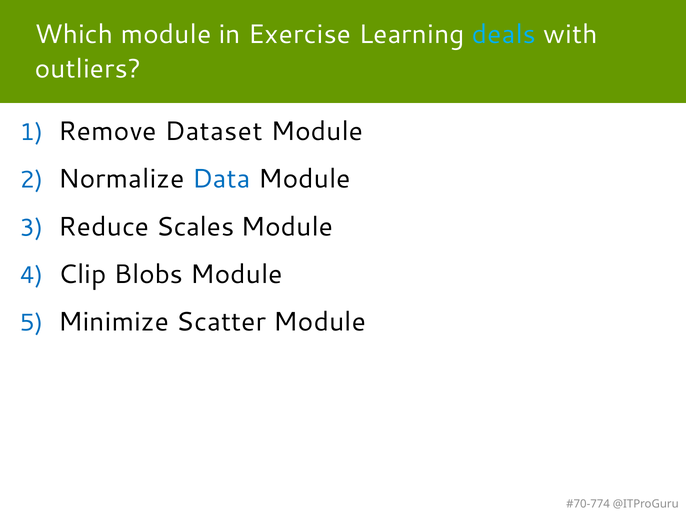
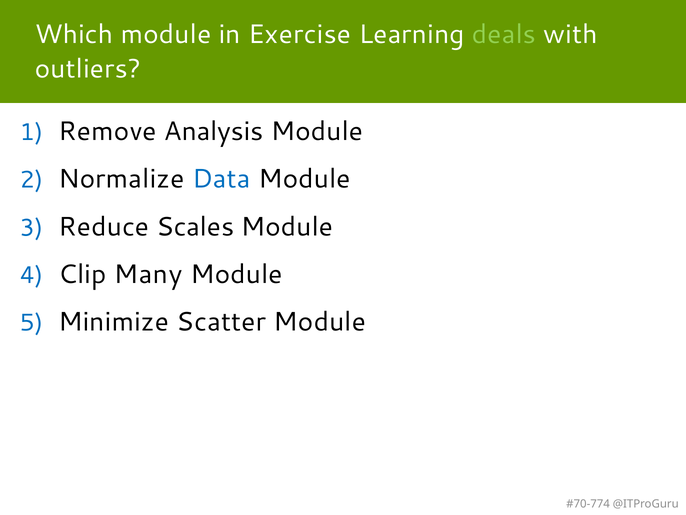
deals colour: light blue -> light green (504, 34)
Dataset: Dataset -> Analysis (214, 131)
Blobs: Blobs -> Many (148, 274)
